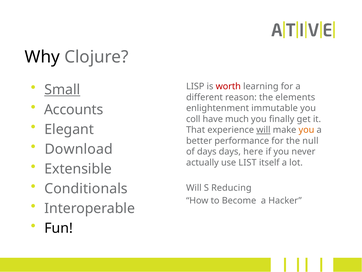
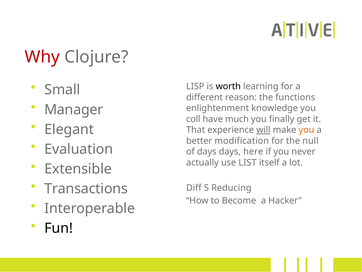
Why colour: black -> red (42, 57)
Small underline: present -> none (62, 90)
worth colour: red -> black (228, 86)
elements: elements -> functions (295, 97)
Accounts: Accounts -> Manager (74, 109)
immutable: immutable -> knowledge (275, 108)
performance: performance -> modification (242, 141)
Download: Download -> Evaluation (79, 149)
Conditionals: Conditionals -> Transactions (86, 188)
Will: Will -> Diff (194, 188)
